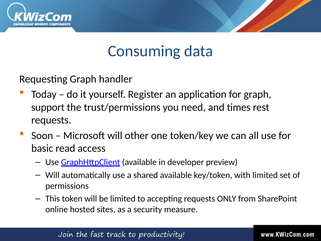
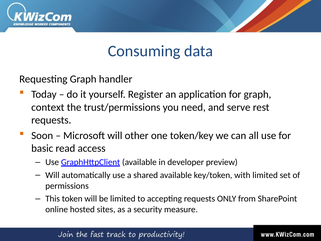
support: support -> context (48, 107)
times: times -> serve (239, 107)
